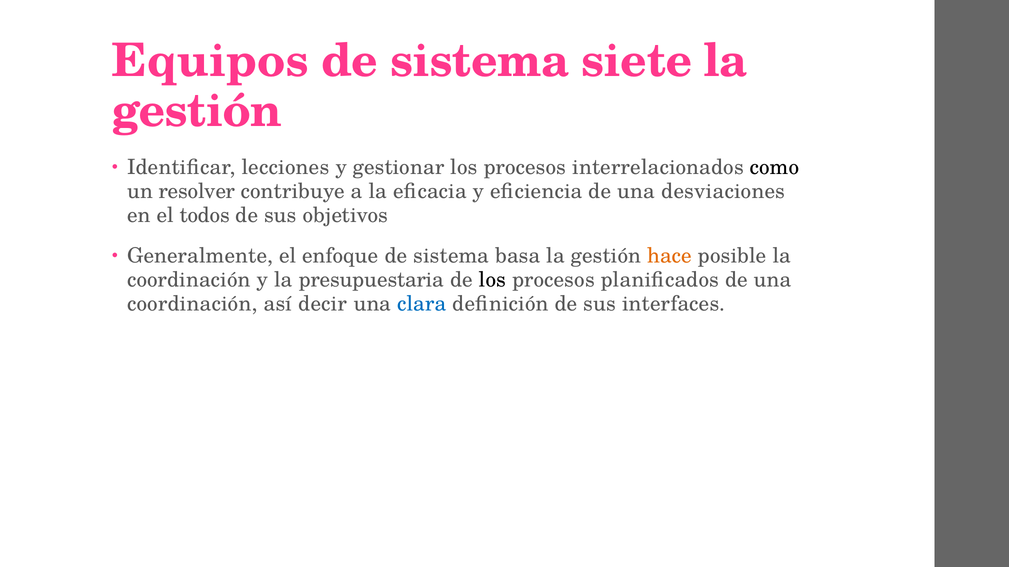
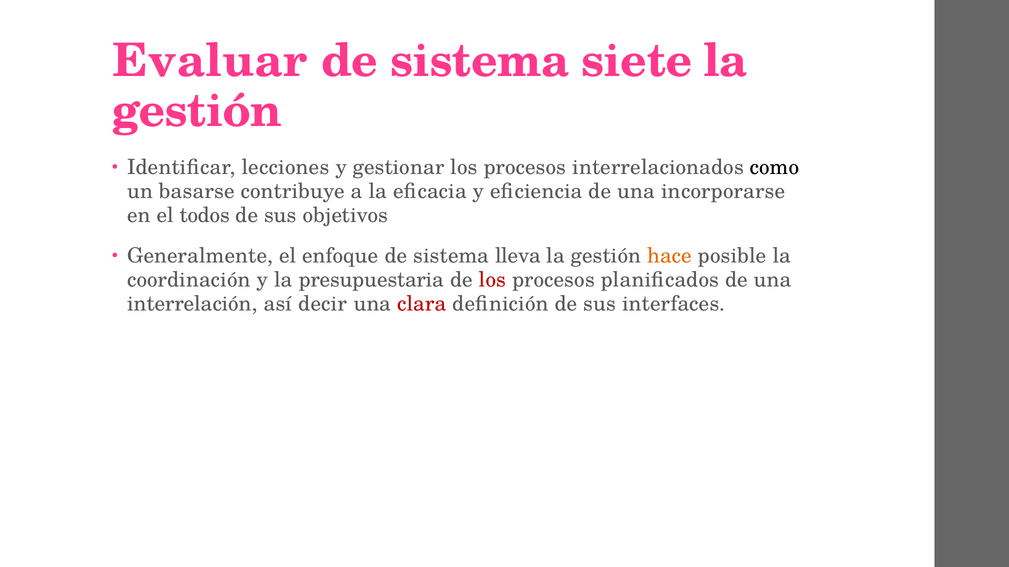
Equipos: Equipos -> Evaluar (210, 61)
resolver: resolver -> basarse (197, 191)
desviaciones: desviaciones -> incorporarse (723, 191)
basa: basa -> lleva (518, 256)
los colour: black -> red (492, 280)
coordinación: coordinación -> interrelación (192, 304)
clara colour: blue -> red (422, 304)
